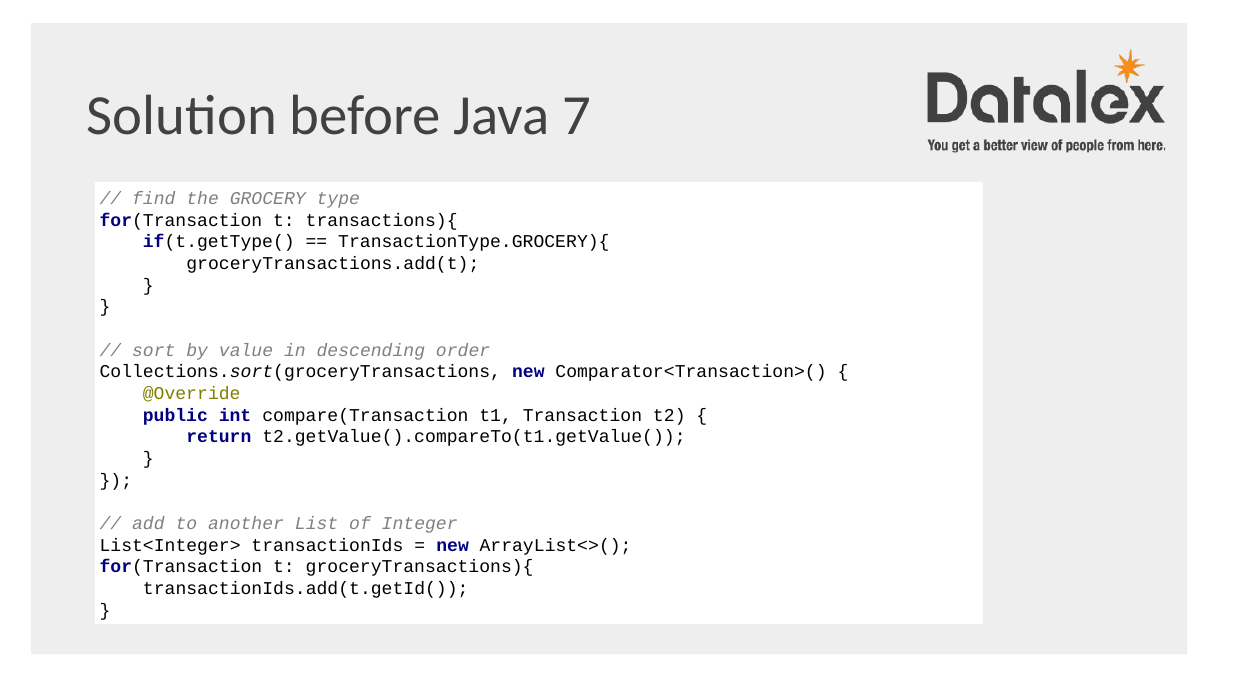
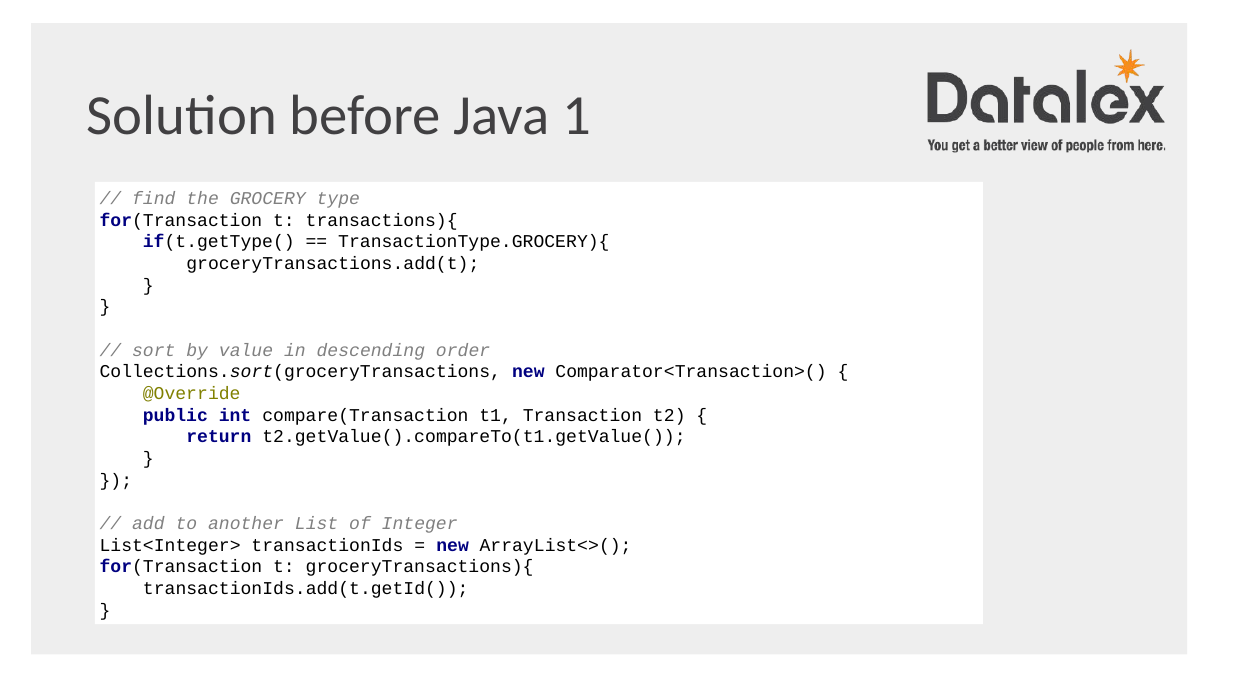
7: 7 -> 1 (577, 116)
